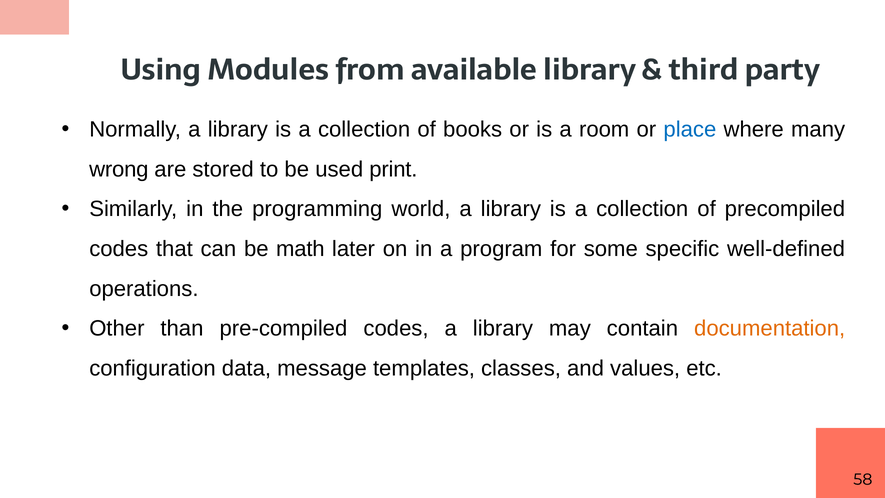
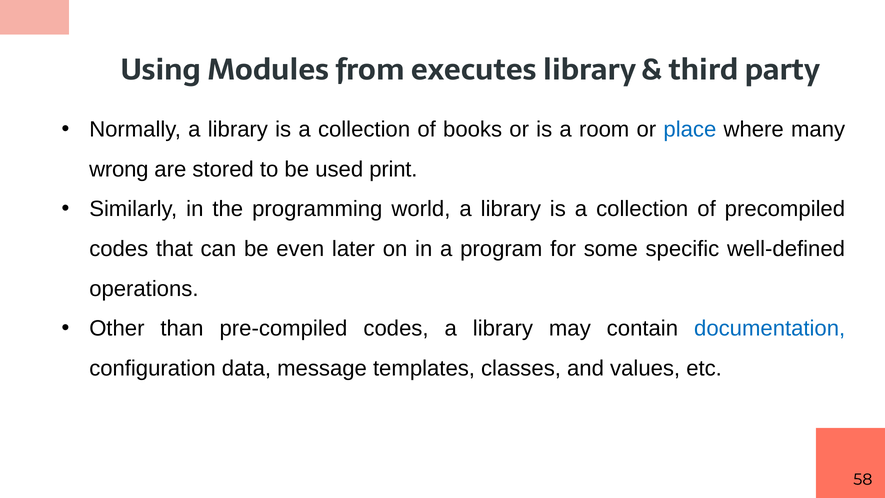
available: available -> executes (474, 70)
math: math -> even (300, 249)
documentation colour: orange -> blue (770, 329)
